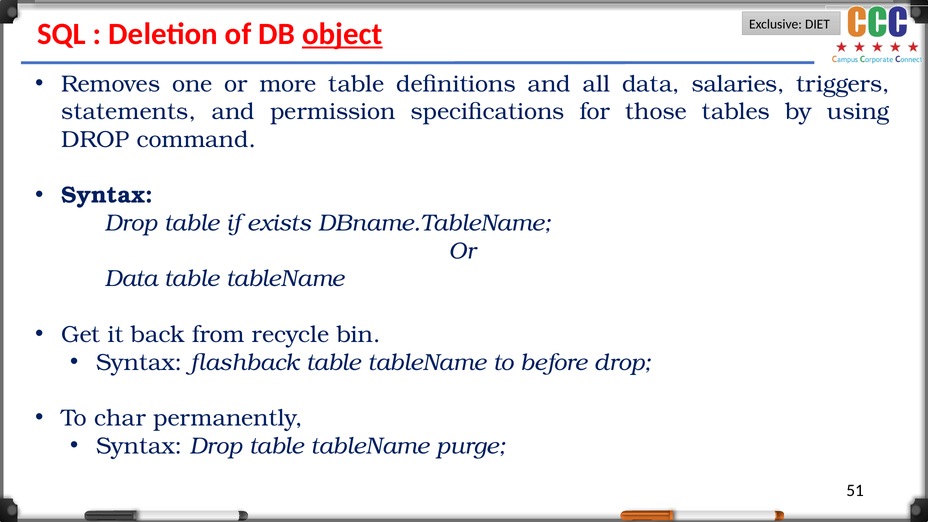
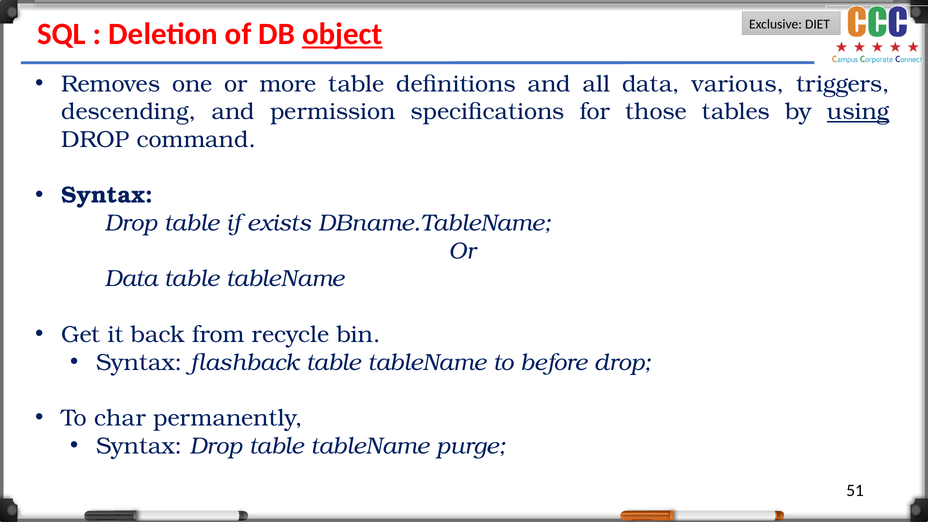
salaries: salaries -> various (738, 84)
statements: statements -> descending (129, 112)
using underline: none -> present (858, 112)
